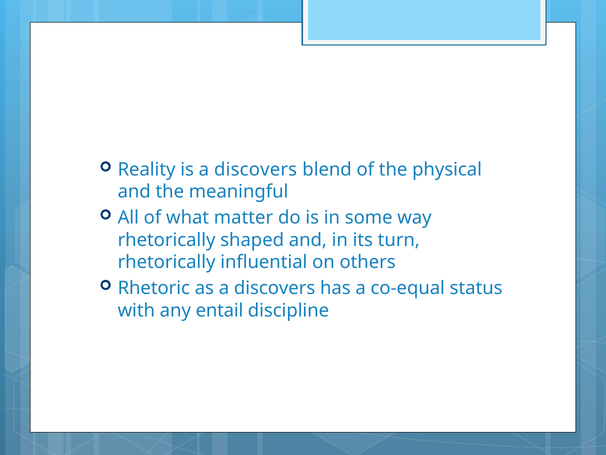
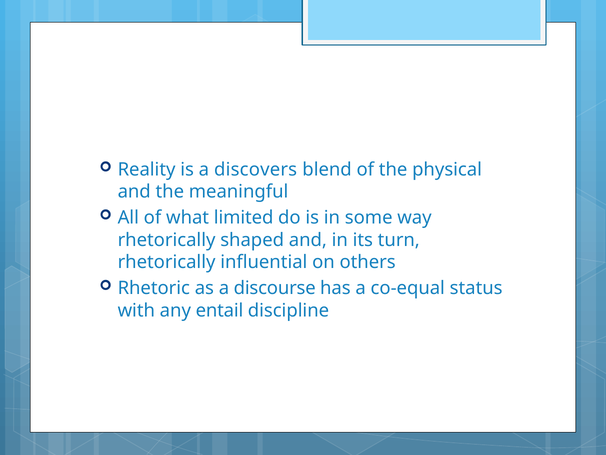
matter: matter -> limited (244, 218)
as a discovers: discovers -> discourse (275, 288)
